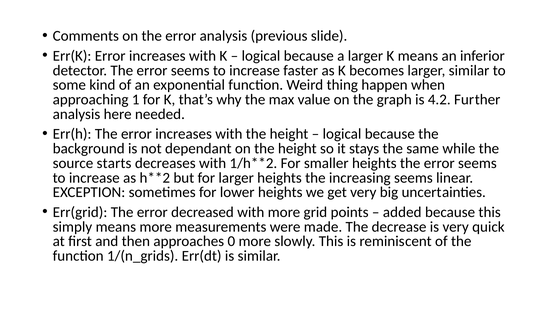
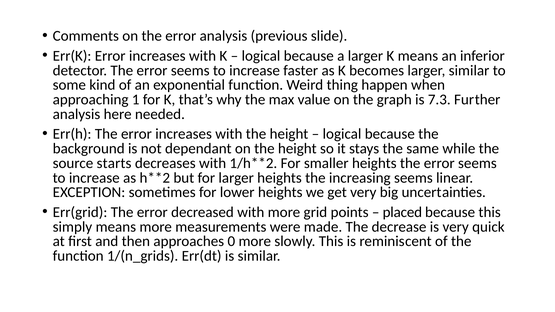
4.2: 4.2 -> 7.3 (439, 100)
added: added -> placed (402, 212)
